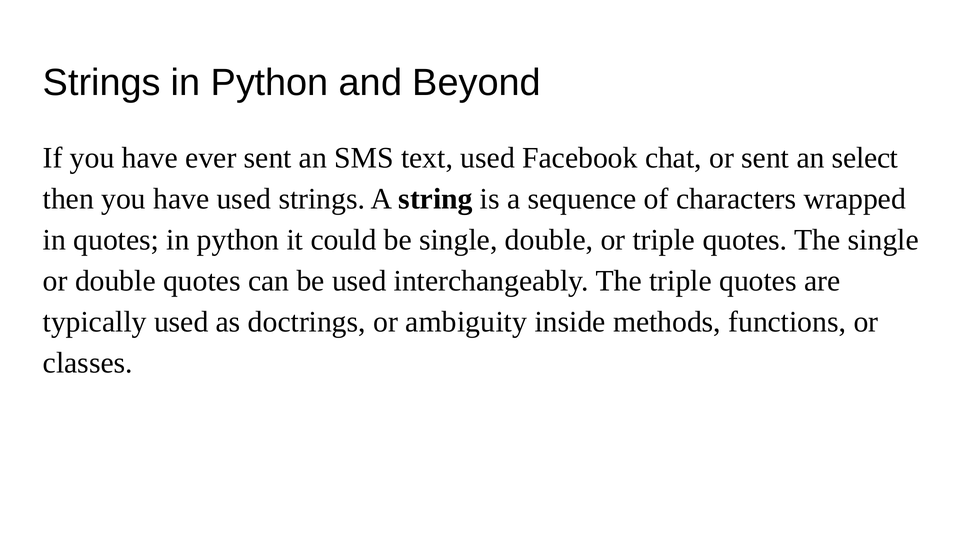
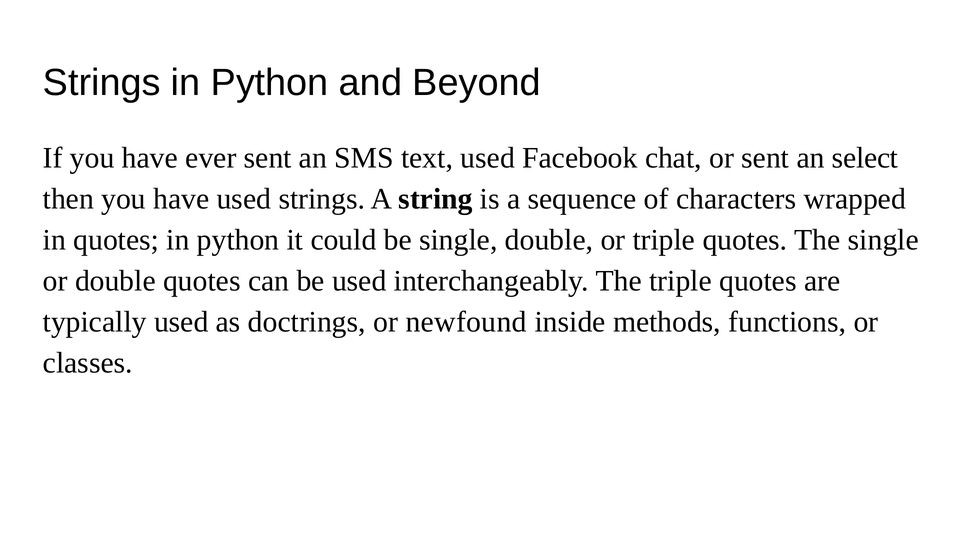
ambiguity: ambiguity -> newfound (466, 322)
